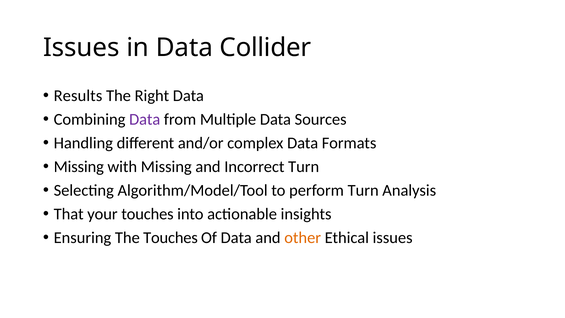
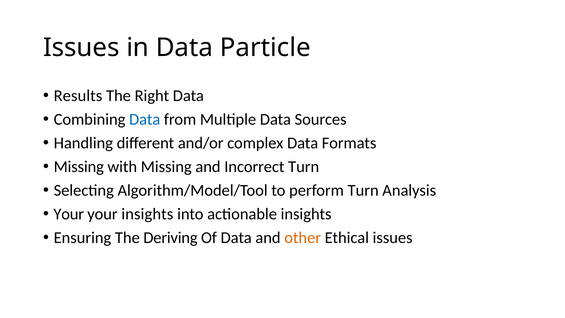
Collider: Collider -> Particle (265, 47)
Data colour: purple -> blue (145, 119)
That: That -> Your (69, 214)
your touches: touches -> insights (147, 214)
The Touches: Touches -> Deriving (170, 238)
